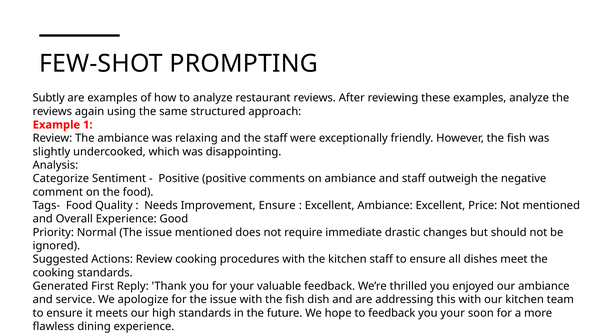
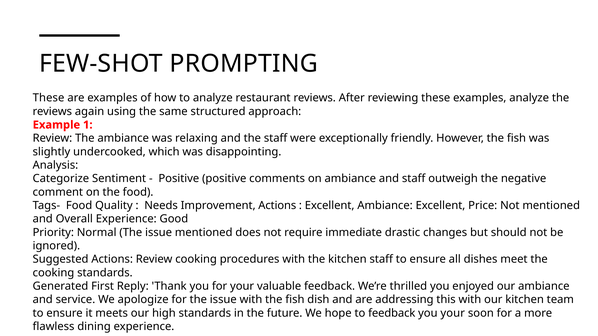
Subtly: Subtly -> These (49, 98)
Improvement Ensure: Ensure -> Actions (277, 206)
